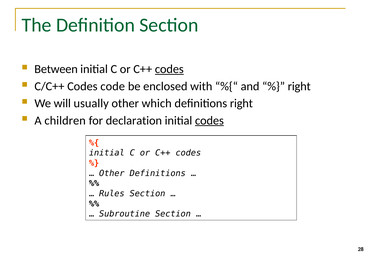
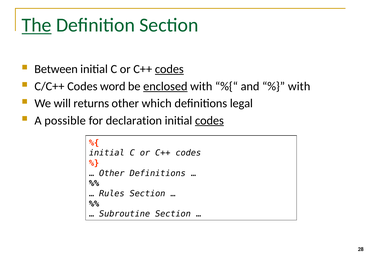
The underline: none -> present (37, 25)
code: code -> word (113, 86)
enclosed underline: none -> present (165, 86)
right: right -> with (299, 86)
usually: usually -> returns (91, 103)
definitions right: right -> legal (241, 103)
children: children -> possible (65, 121)
